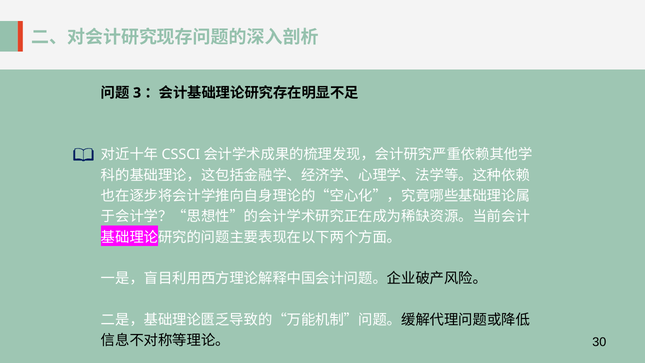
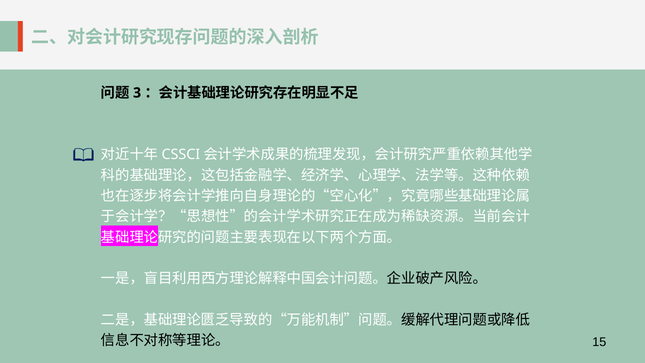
30: 30 -> 15 (599, 342)
